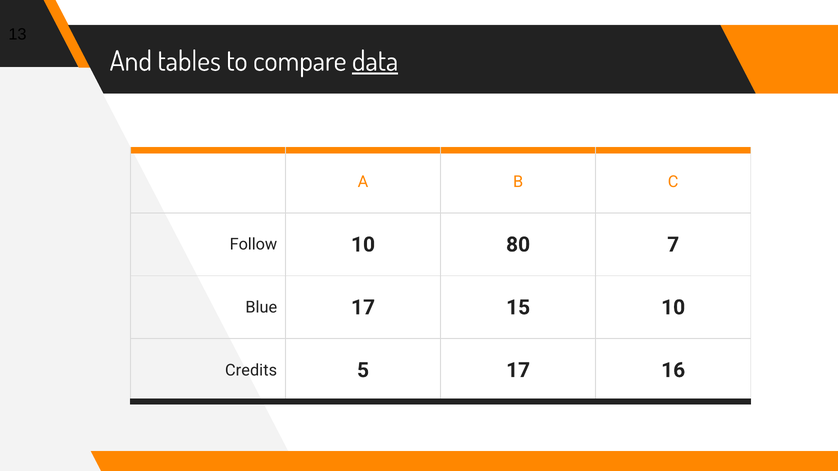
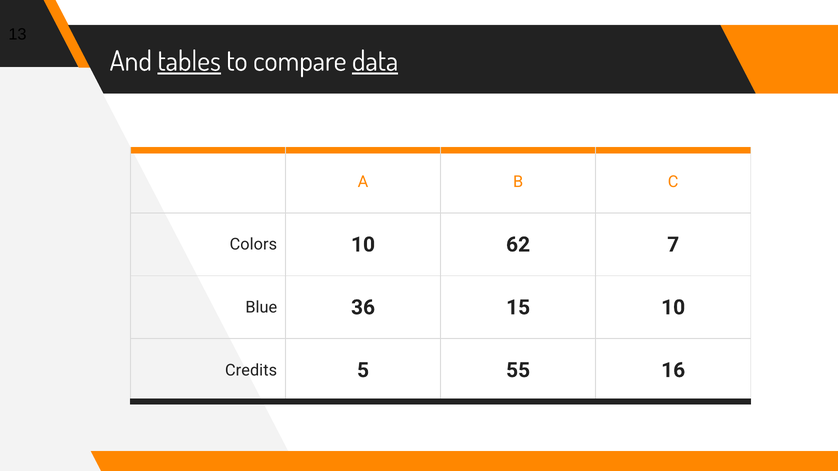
tables underline: none -> present (189, 62)
Follow: Follow -> Colors (253, 245)
80: 80 -> 62 (518, 245)
Blue 17: 17 -> 36 (363, 308)
5 17: 17 -> 55 (518, 371)
